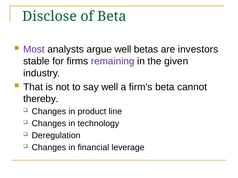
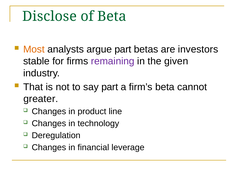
Most colour: purple -> orange (34, 49)
argue well: well -> part (123, 49)
say well: well -> part (110, 87)
thereby: thereby -> greater (41, 99)
